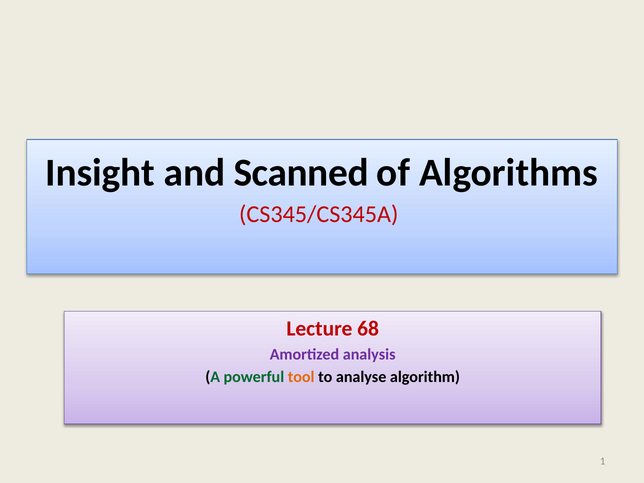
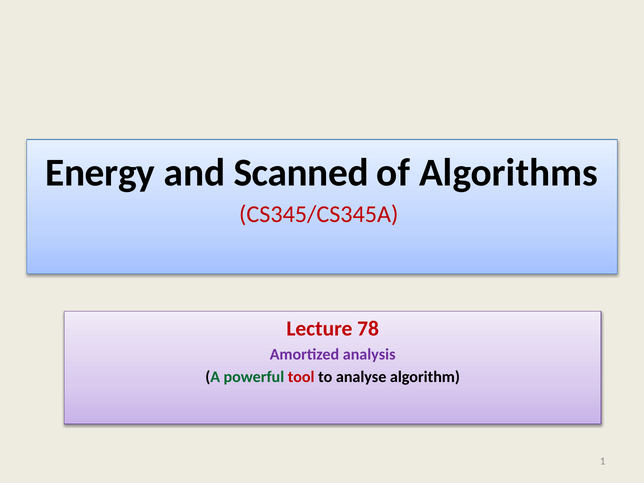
Insight: Insight -> Energy (100, 173)
68: 68 -> 78 (368, 329)
tool colour: orange -> red (301, 377)
